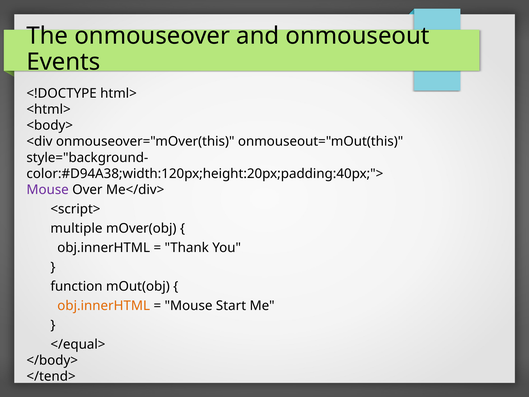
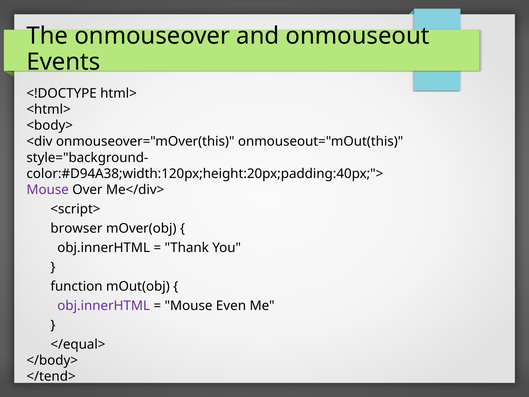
multiple: multiple -> browser (76, 228)
obj.innerHTML colour: orange -> purple (104, 305)
Start: Start -> Even (231, 305)
